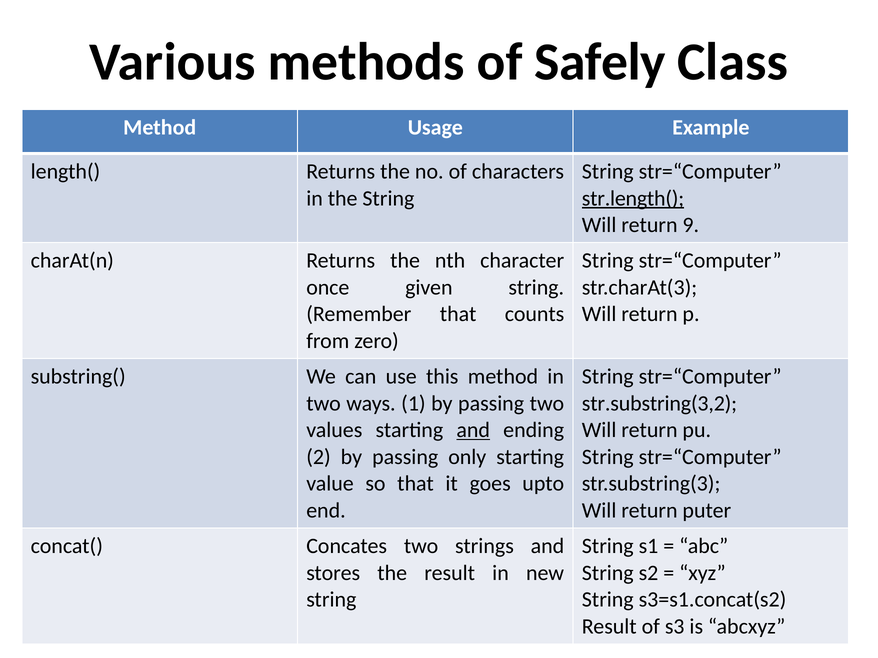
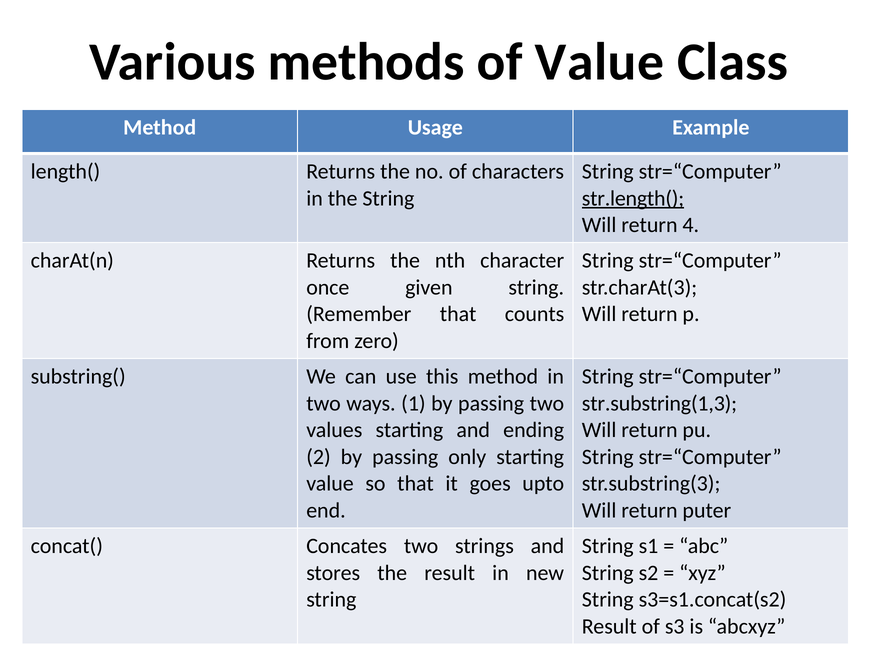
of Safely: Safely -> Value (600, 62)
9: 9 -> 4 (691, 225)
str.substring(3,2: str.substring(3,2 -> str.substring(1,3 (659, 404)
and underline: present -> none (473, 430)
